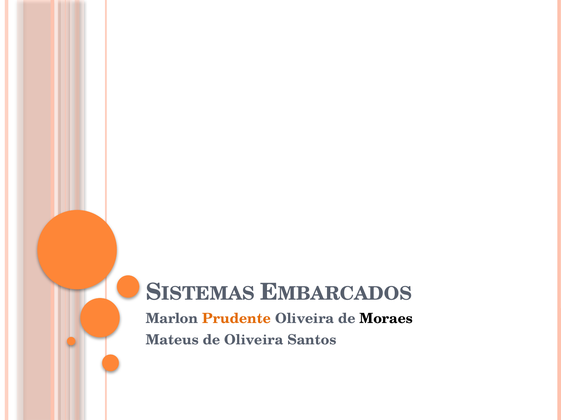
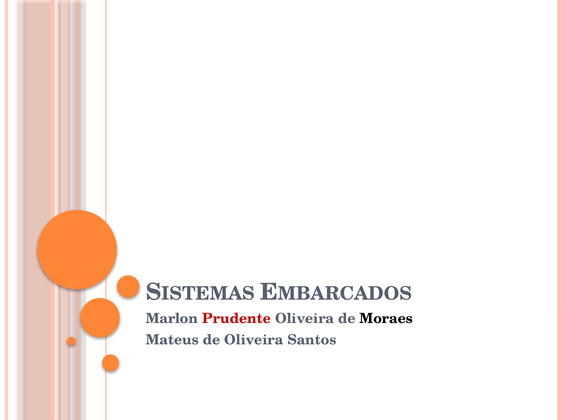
Prudente colour: orange -> red (237, 319)
